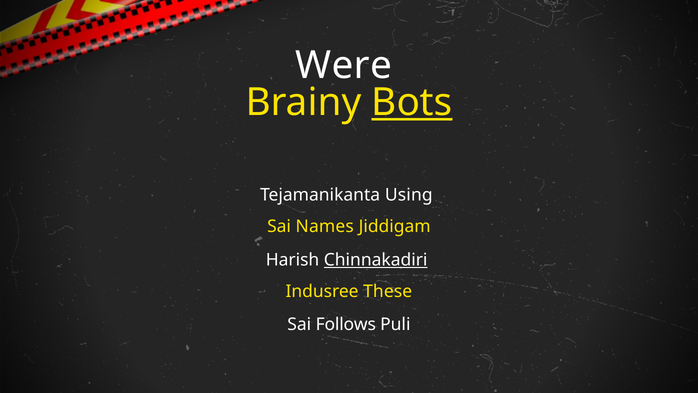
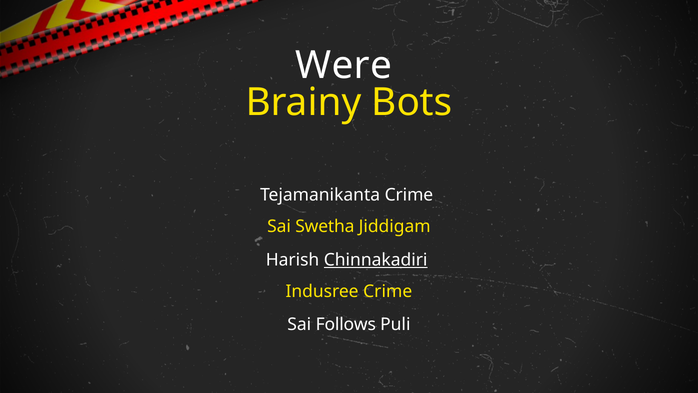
Bots underline: present -> none (412, 102)
Tejamanikanta Using: Using -> Crime (409, 195)
Names: Names -> Swetha (325, 226)
Indusree These: These -> Crime (388, 291)
